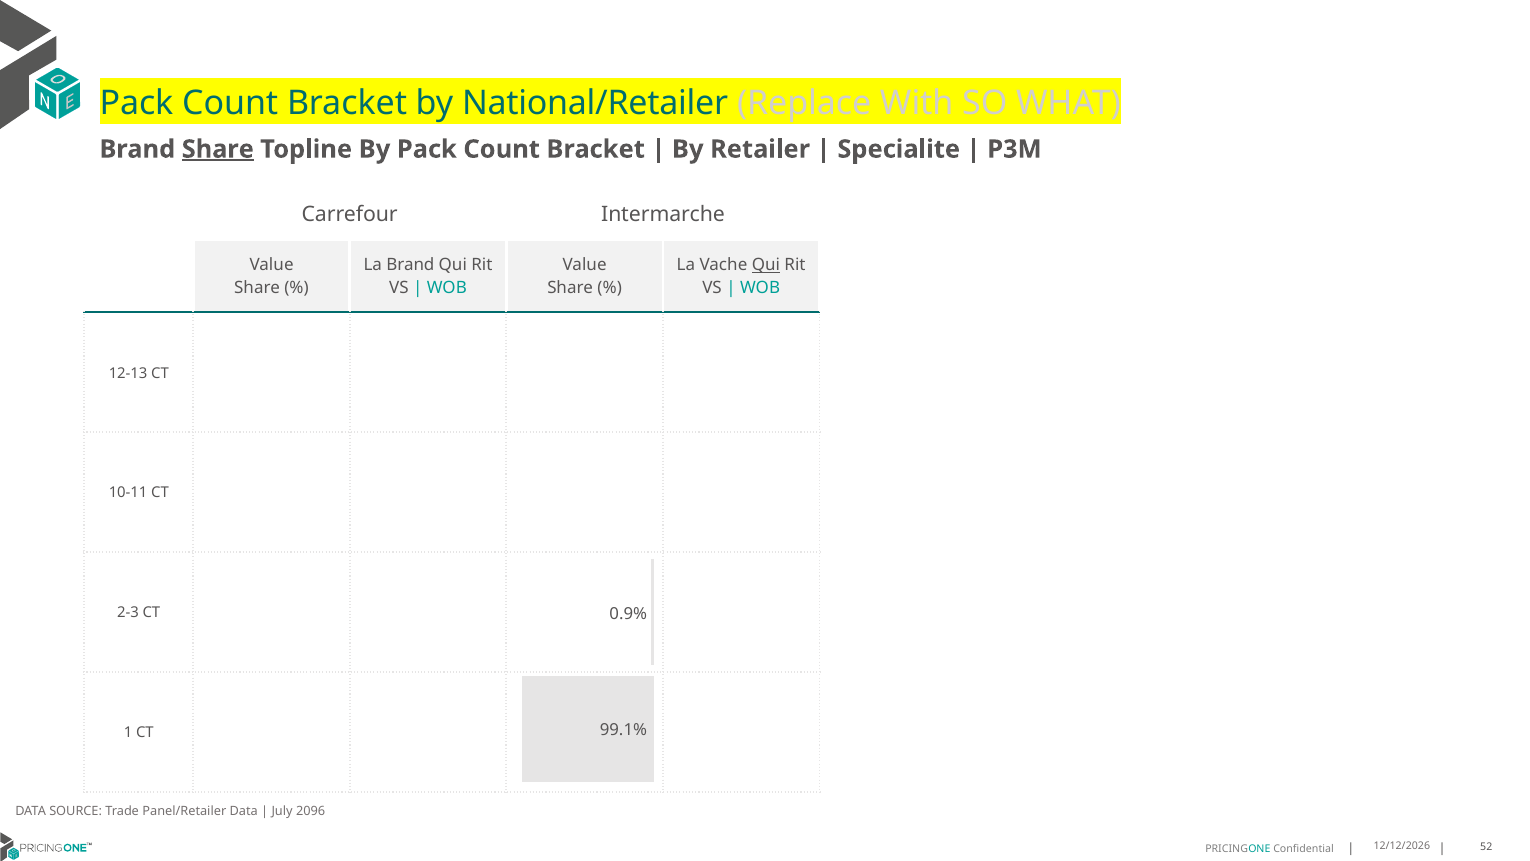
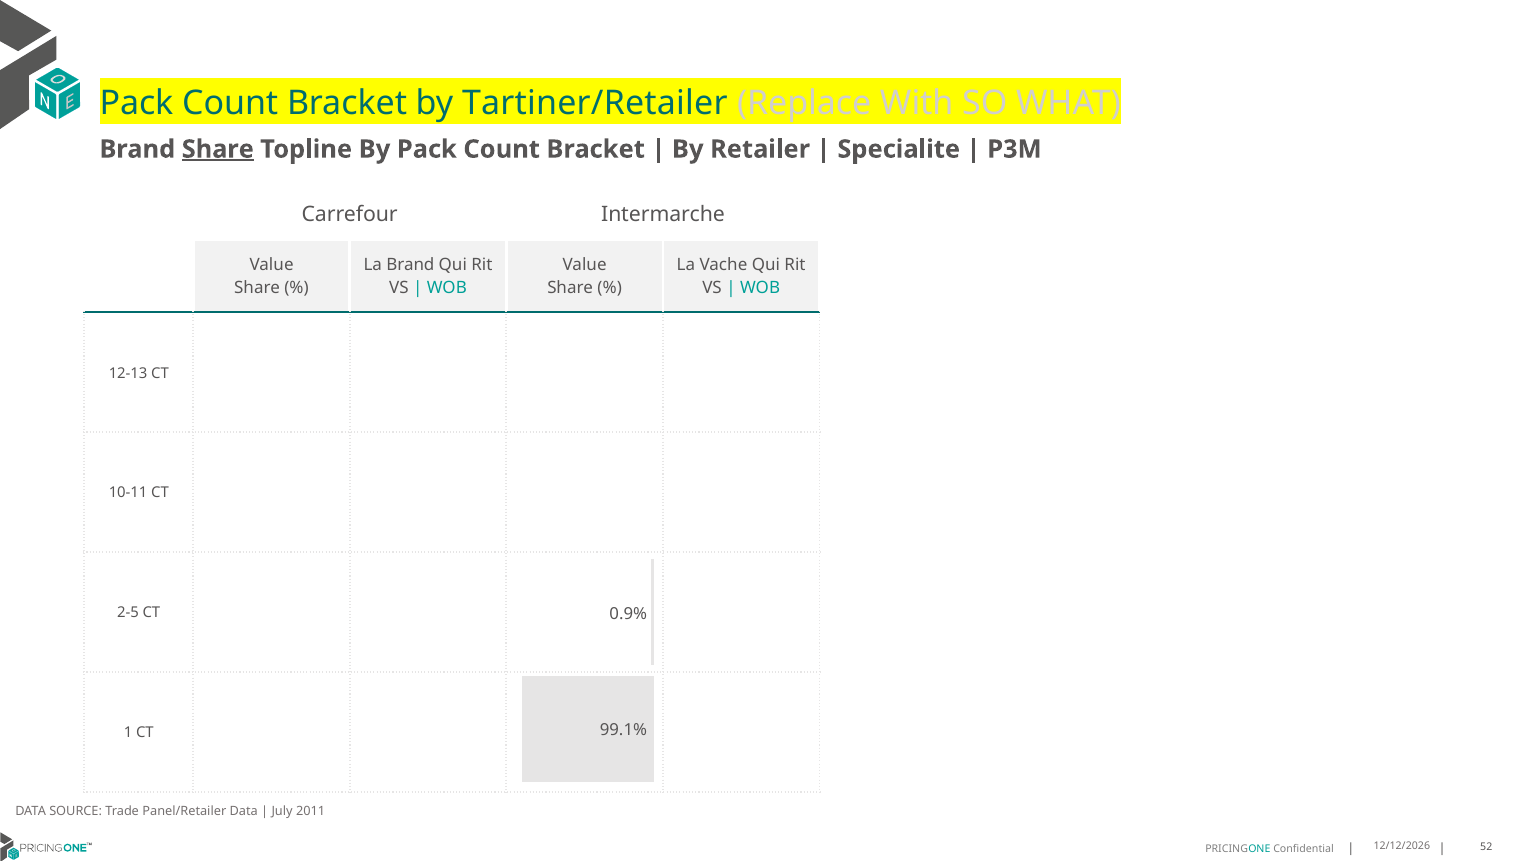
National/Retailer: National/Retailer -> Tartiner/Retailer (595, 103)
Qui underline: present -> none (766, 265)
2-3: 2-3 -> 2-5 (128, 613)
2096: 2096 -> 2011 (311, 811)
